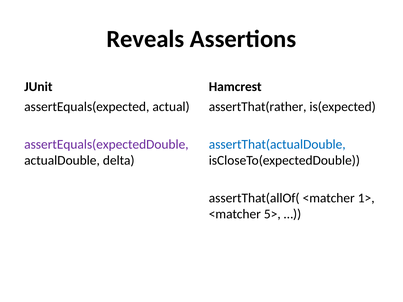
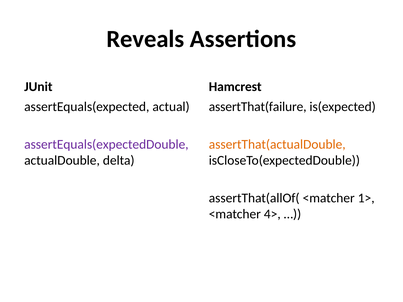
assertThat(rather: assertThat(rather -> assertThat(failure (258, 107)
assertThat(actualDouble colour: blue -> orange (277, 144)
5>: 5> -> 4> (272, 214)
